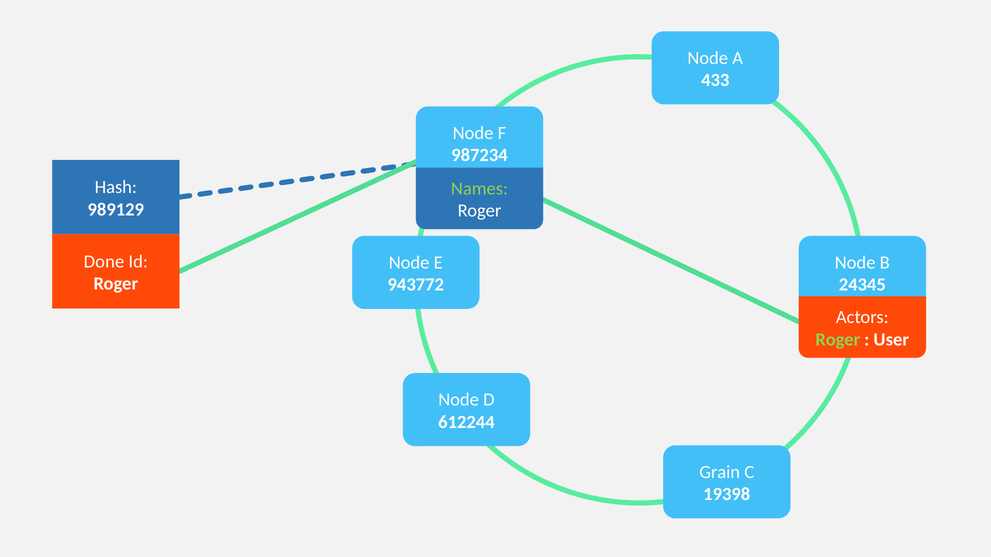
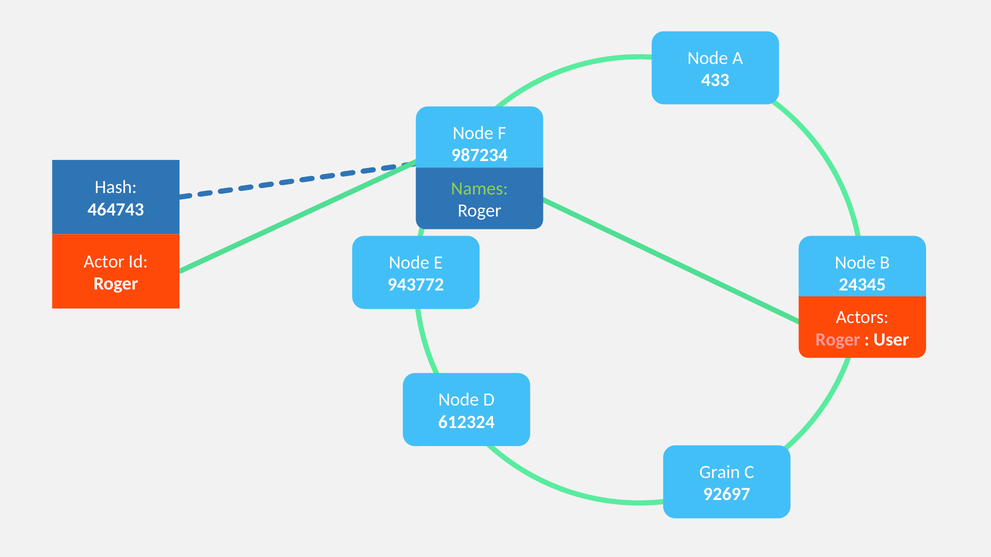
989129: 989129 -> 464743 (116, 210)
Done: Done -> Actor (104, 262)
Roger colour: light green -> pink (838, 340)
612244: 612244 -> 612324 (466, 422)
19398: 19398 -> 92697 (727, 495)
